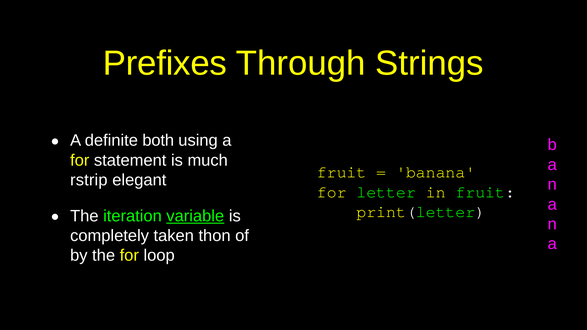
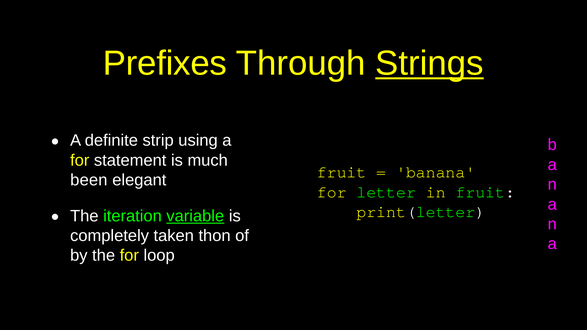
Strings underline: none -> present (429, 63)
both: both -> strip (158, 141)
rstrip: rstrip -> been (89, 180)
